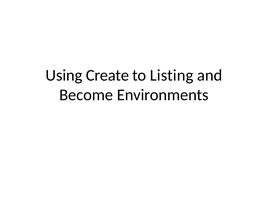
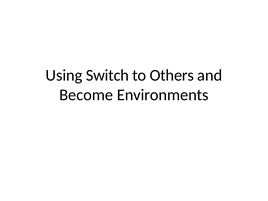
Create: Create -> Switch (107, 75)
Listing: Listing -> Others (172, 75)
